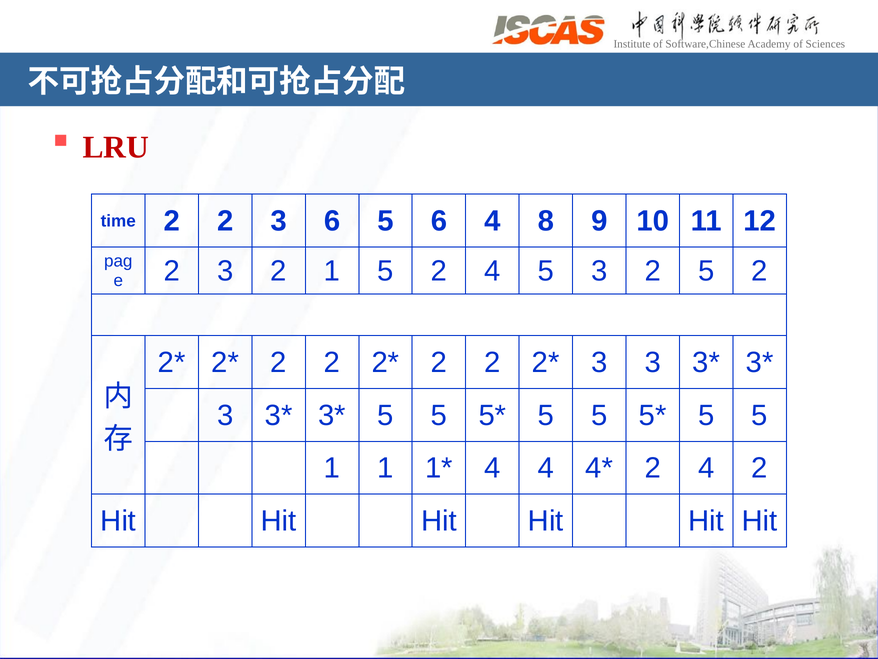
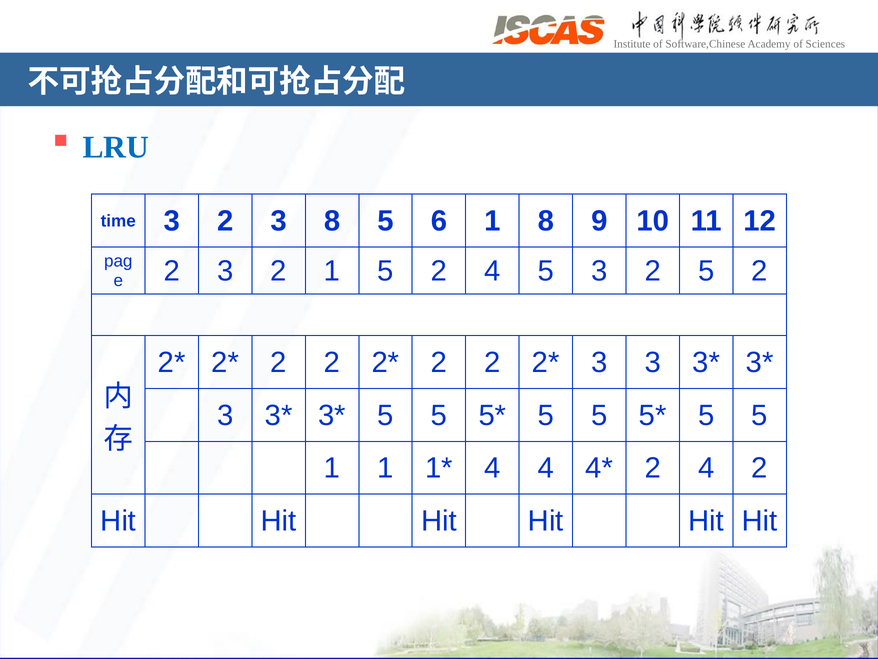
LRU colour: red -> blue (116, 147)
time 2: 2 -> 3 (172, 221)
3 6: 6 -> 8 (332, 221)
6 4: 4 -> 1 (492, 221)
